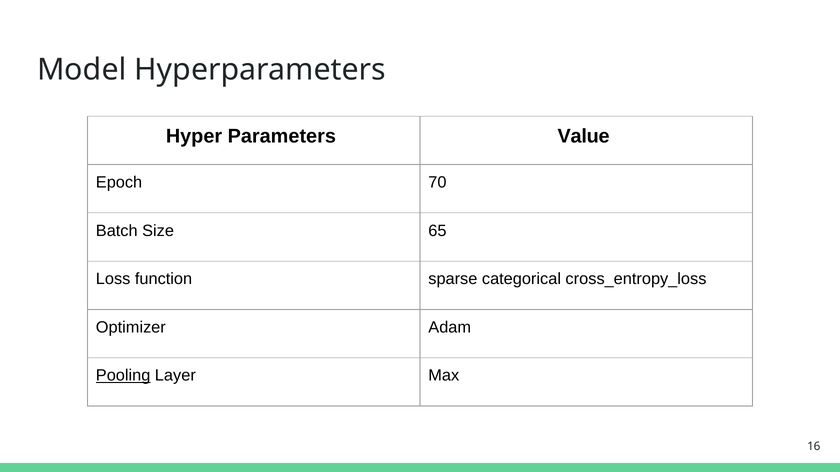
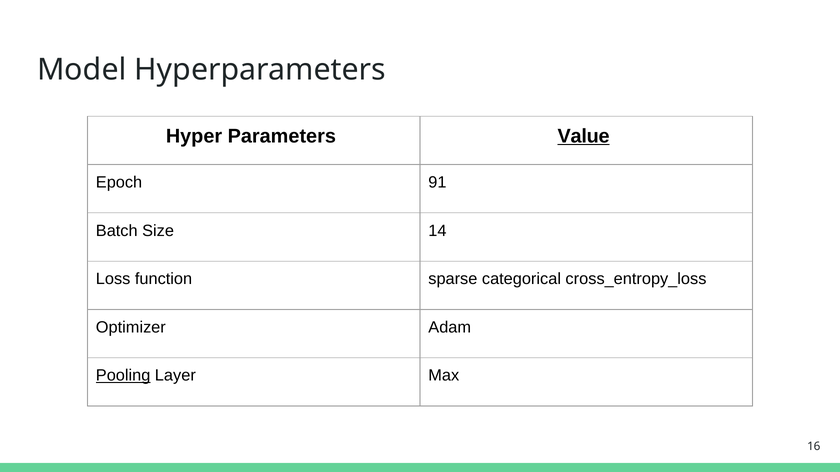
Value underline: none -> present (584, 136)
70: 70 -> 91 (437, 183)
65: 65 -> 14 (437, 231)
